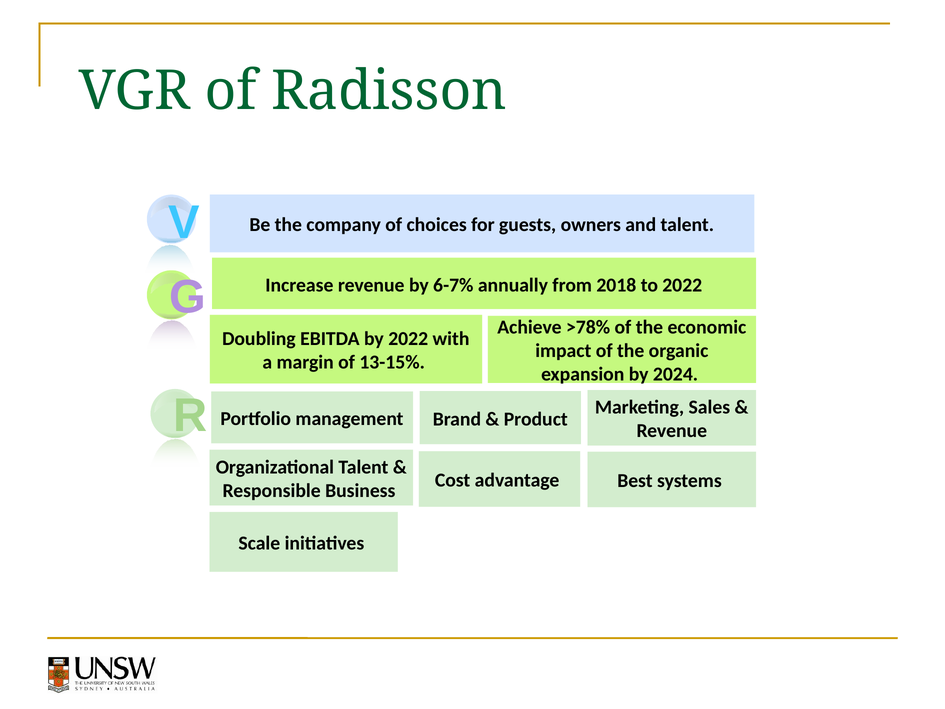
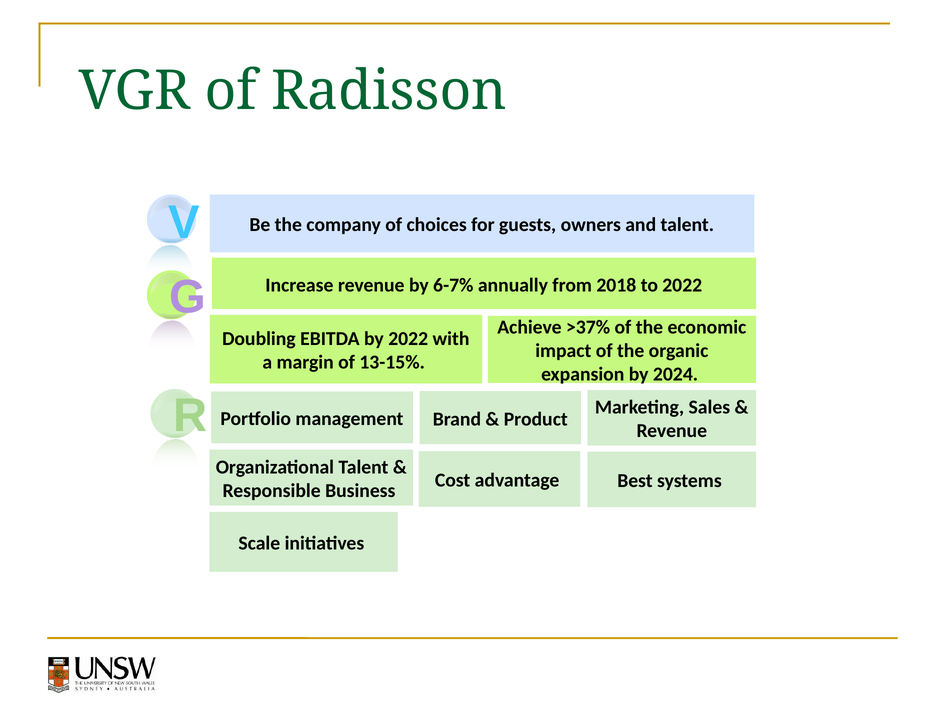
>78%: >78% -> >37% (588, 327)
